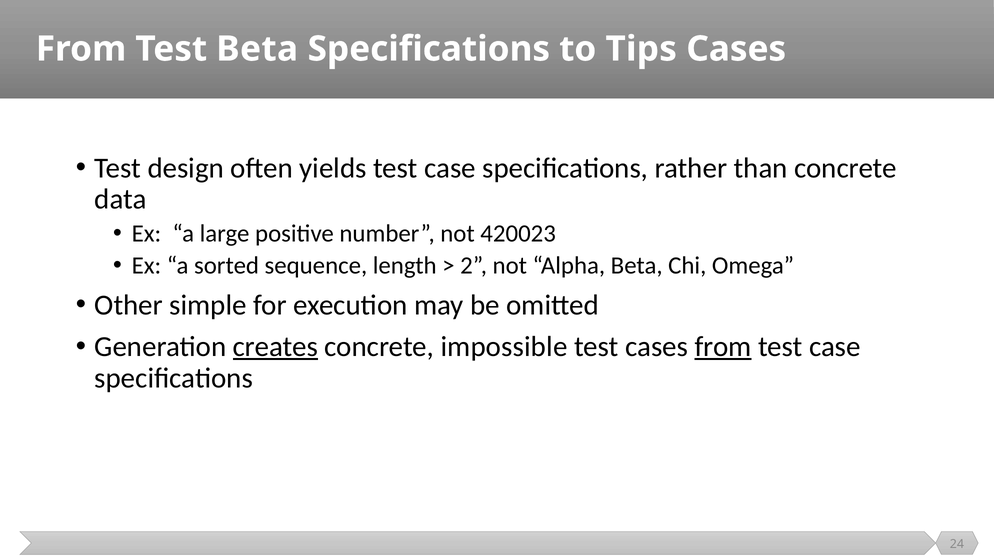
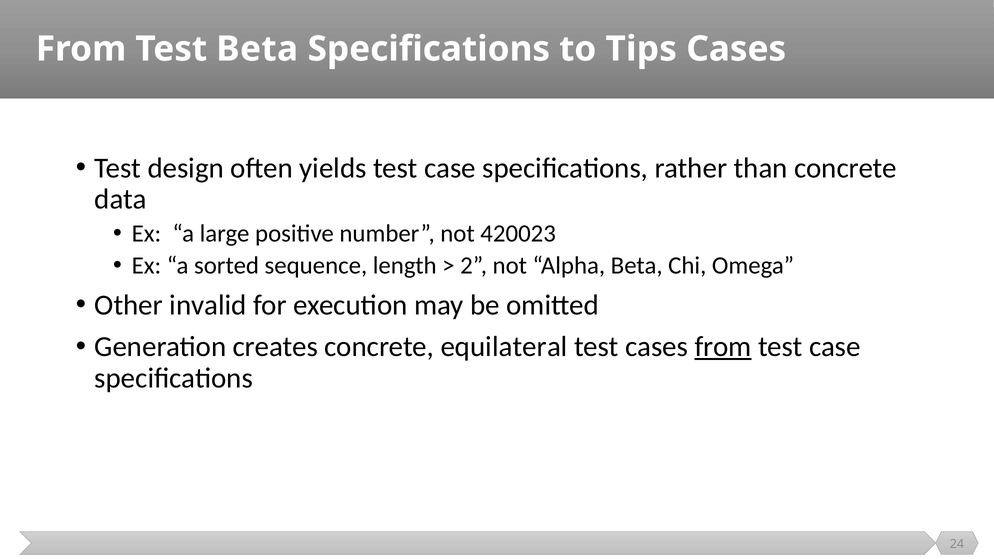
simple: simple -> invalid (208, 305)
creates underline: present -> none (275, 347)
impossible: impossible -> equilateral (504, 347)
